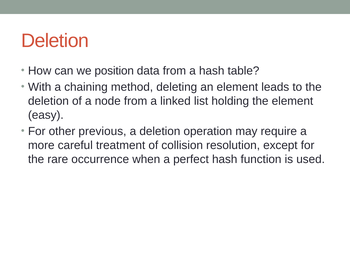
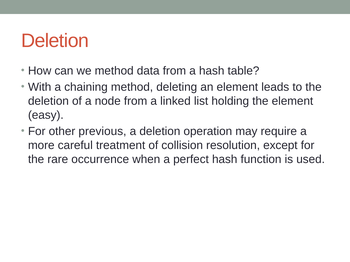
we position: position -> method (114, 71)
